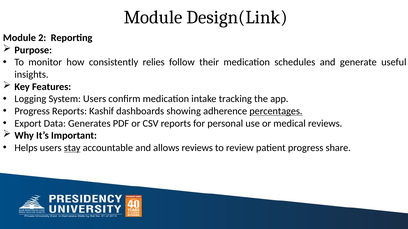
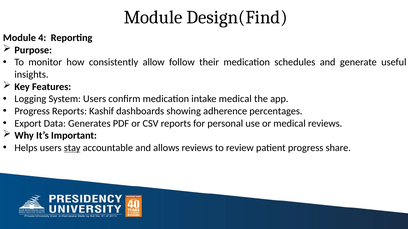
Design(Link: Design(Link -> Design(Find (237, 17)
2: 2 -> 4 (42, 38)
relies: relies -> allow (154, 62)
intake tracking: tracking -> medical (235, 99)
percentages underline: present -> none (276, 111)
